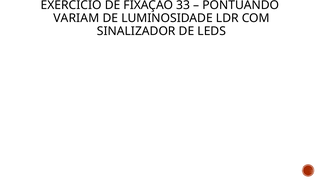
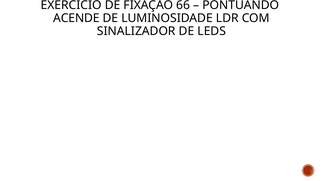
33: 33 -> 66 (183, 5)
VARIAM: VARIAM -> ACENDE (76, 18)
